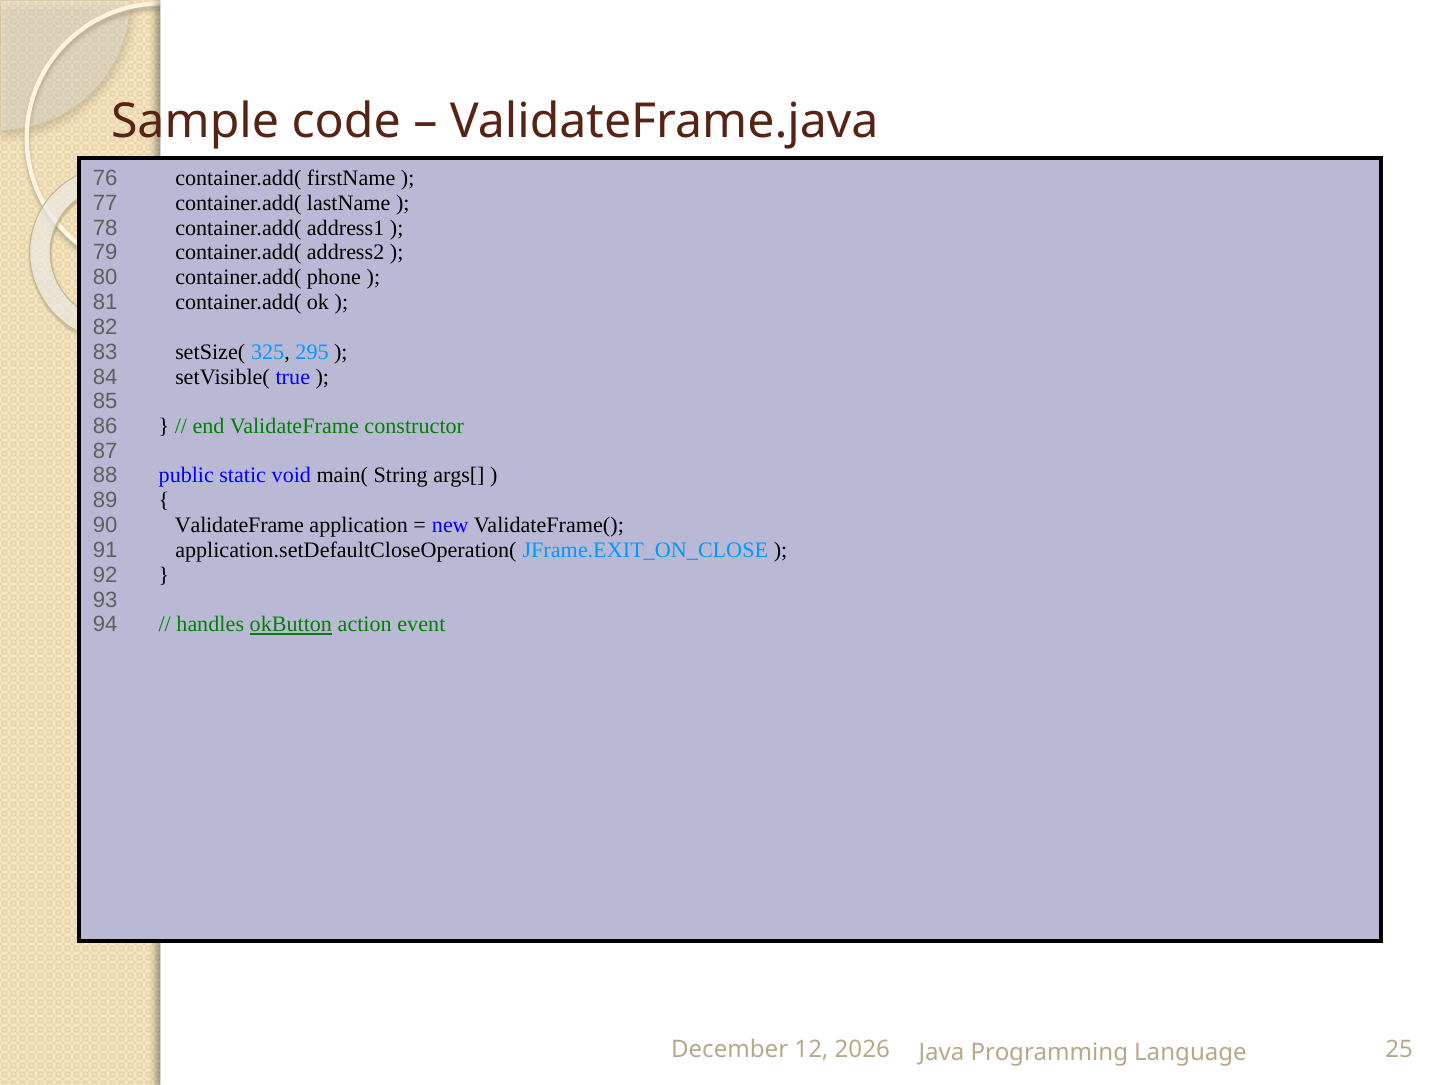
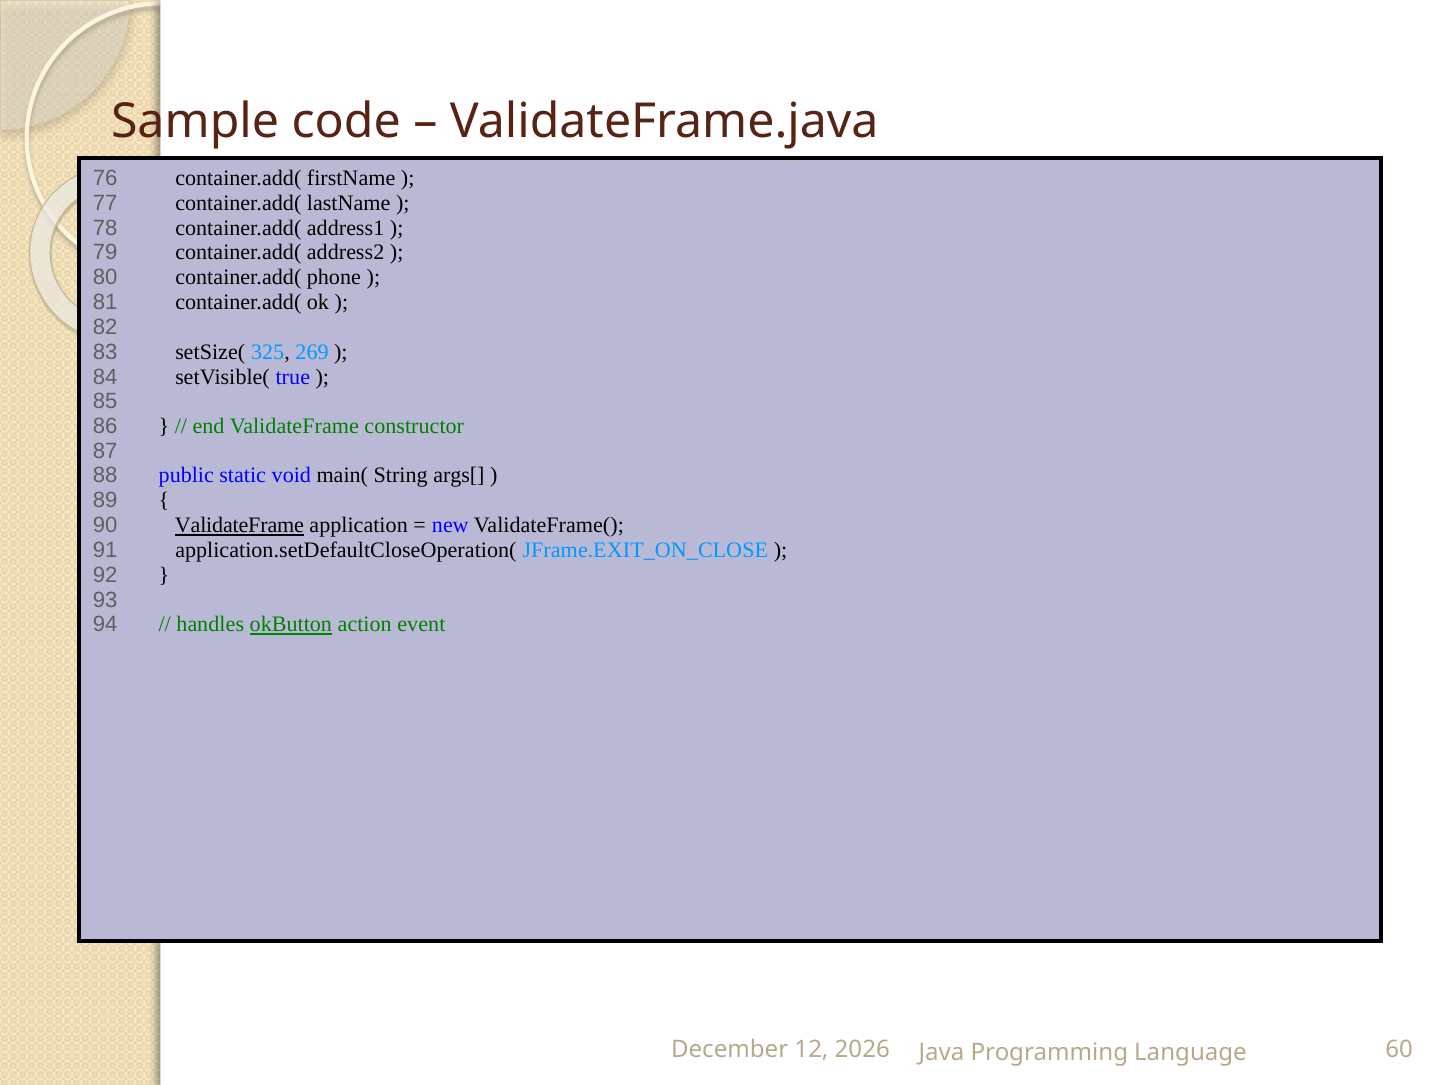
295: 295 -> 269 (312, 352)
ValidateFrame underline: none -> present (239, 525)
25: 25 -> 60 (1399, 1049)
